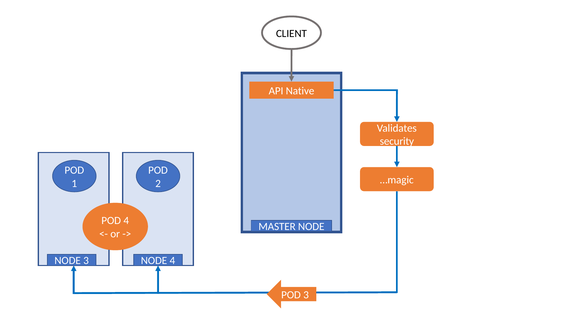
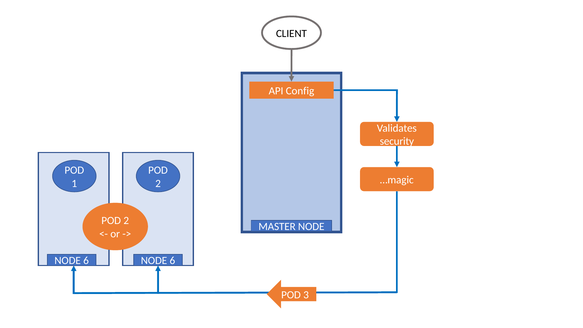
Native: Native -> Config (300, 91)
4: 4 -> 2 (126, 221)
3: 3 -> 6 (86, 261)
4: 4 -> 6 (172, 261)
